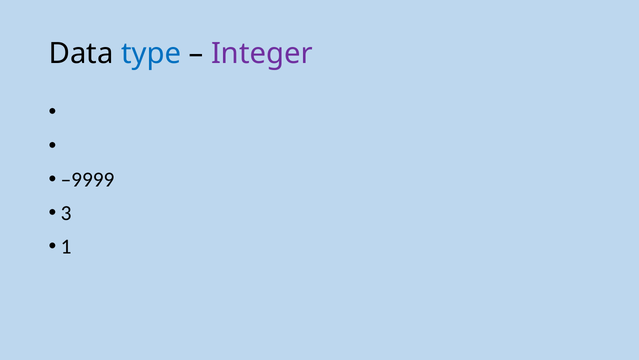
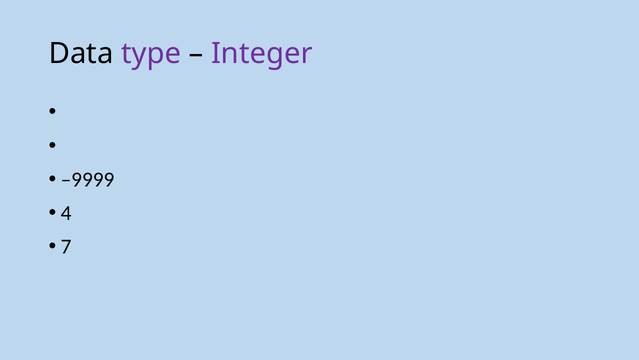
type colour: blue -> purple (151, 54)
3: 3 -> 4 (66, 213)
1: 1 -> 7 (66, 247)
